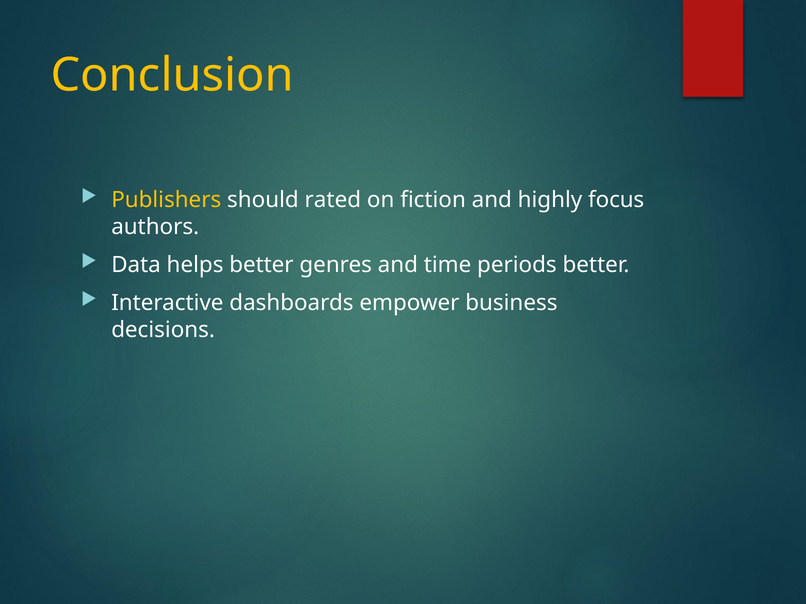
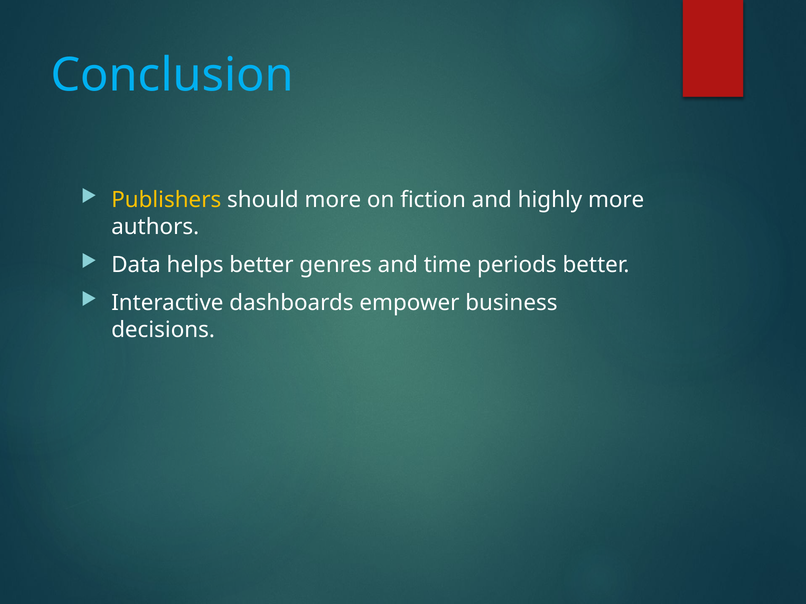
Conclusion colour: yellow -> light blue (172, 75)
should rated: rated -> more (333, 200)
highly focus: focus -> more (616, 200)
